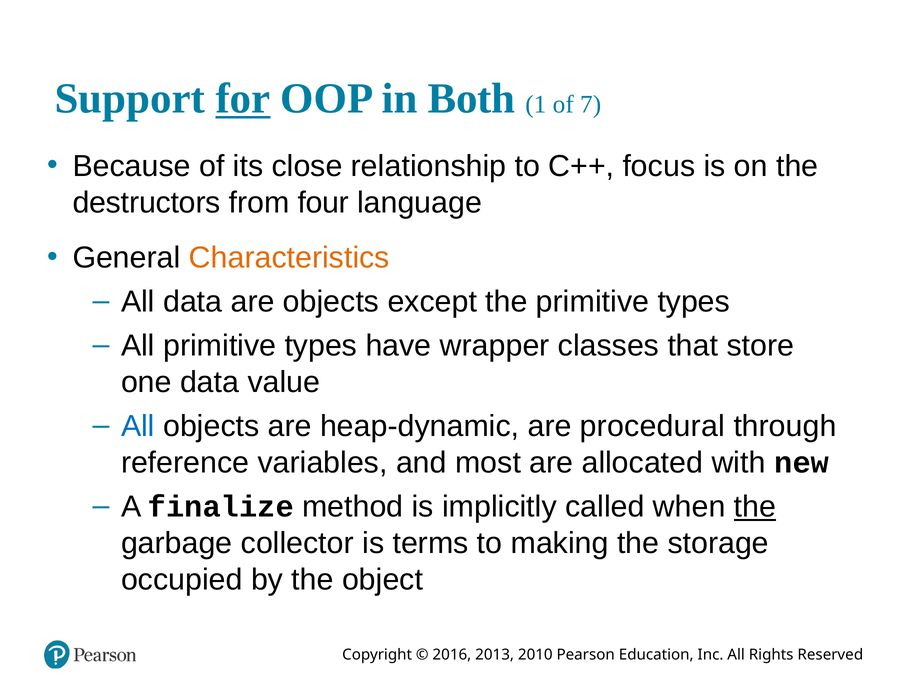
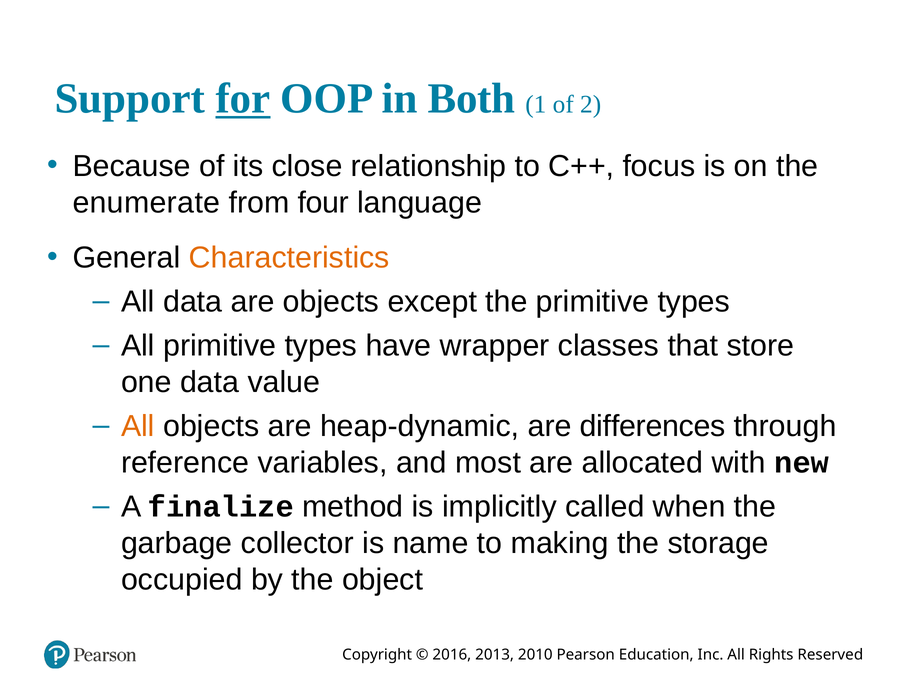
7: 7 -> 2 (591, 105)
destructors: destructors -> enumerate (146, 203)
All colour: blue -> orange (138, 427)
procedural: procedural -> differences (653, 427)
the underline: present -> none (755, 507)
terms: terms -> name (431, 543)
